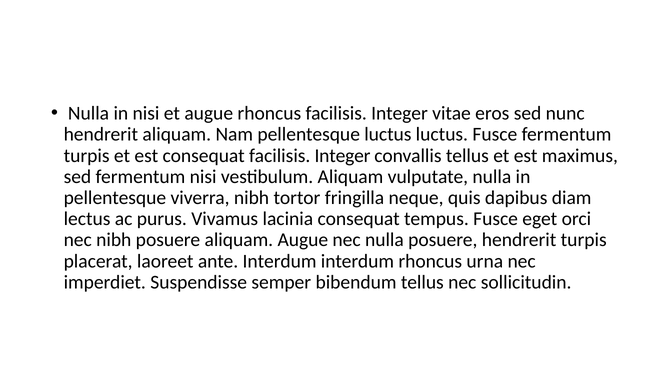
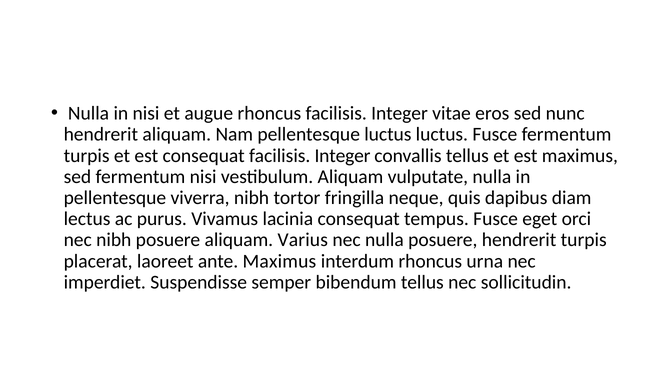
aliquam Augue: Augue -> Varius (303, 240)
ante Interdum: Interdum -> Maximus (279, 261)
